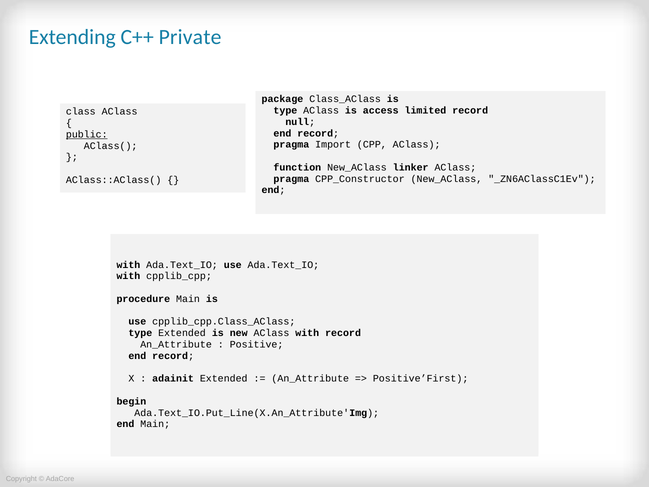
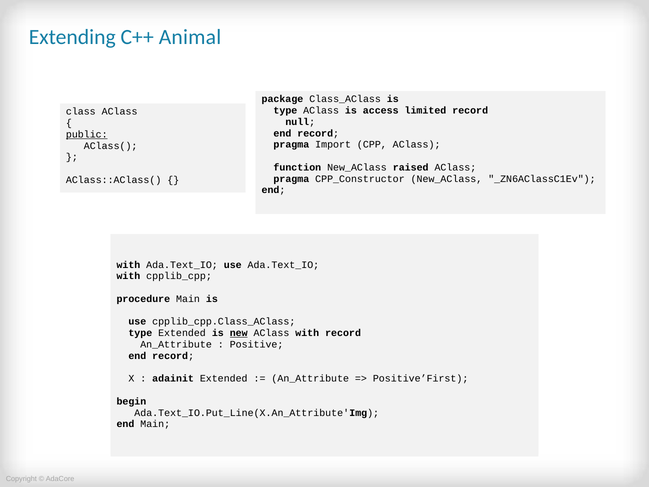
Private: Private -> Animal (190, 37)
linker: linker -> raised (411, 167)
new underline: none -> present (239, 333)
